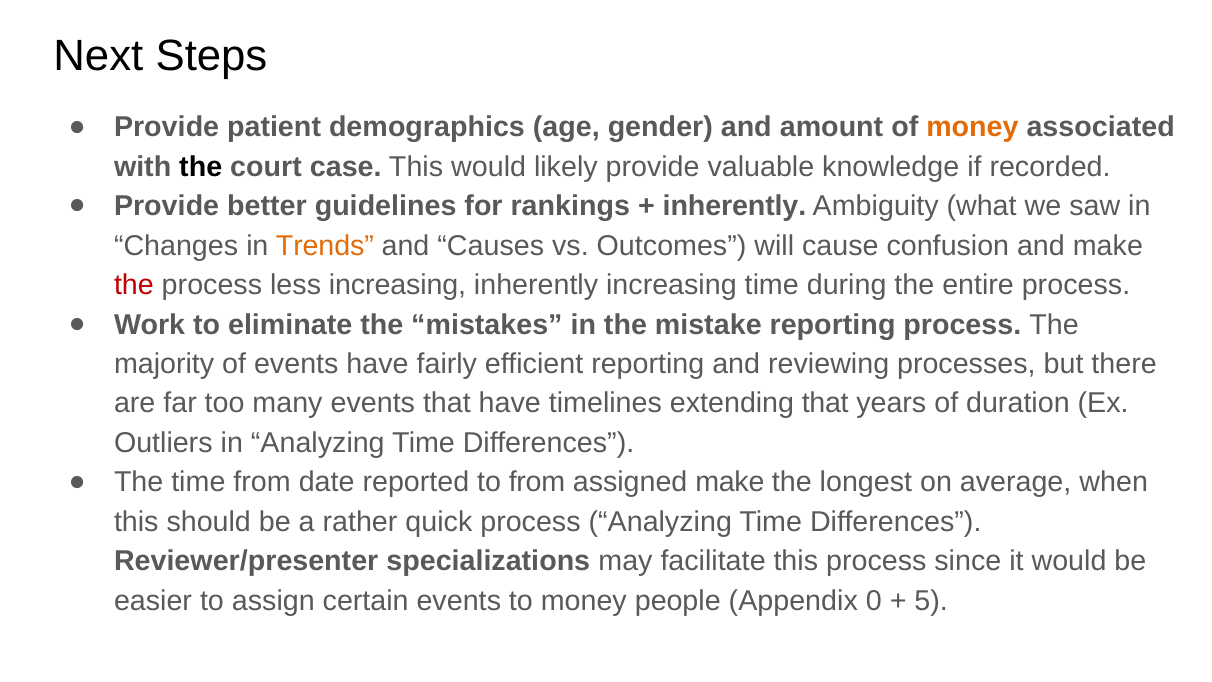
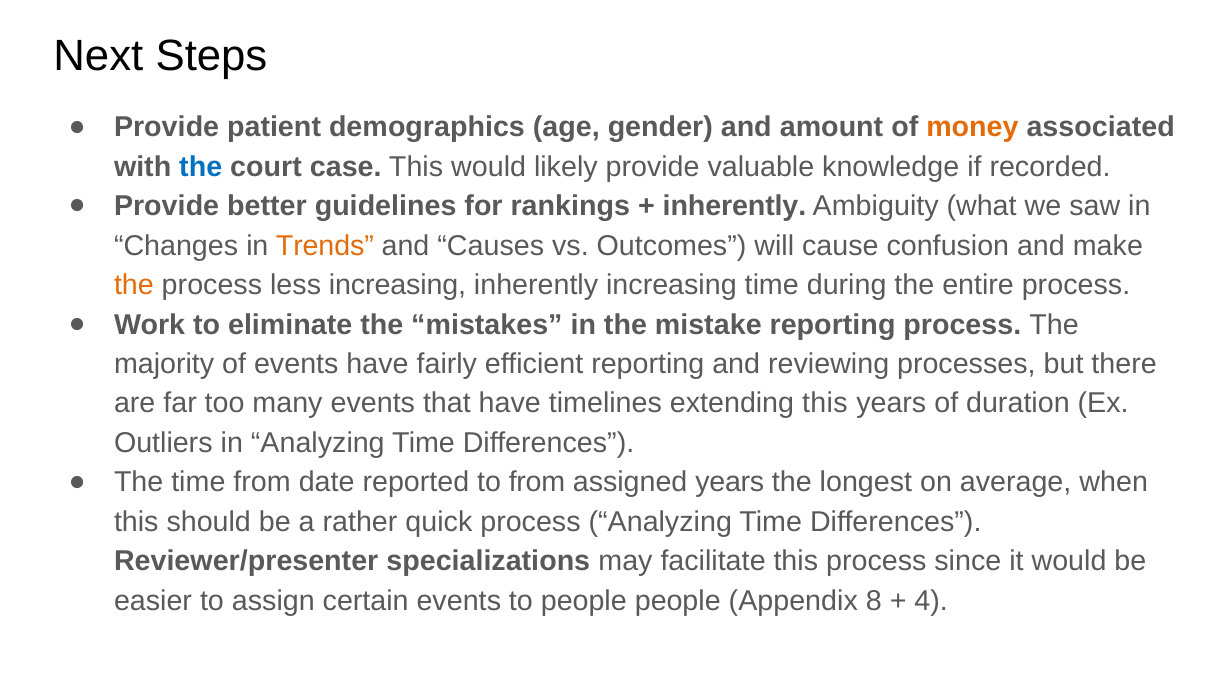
the colour: black -> blue (201, 167)
the colour: red -> orange (134, 285)
extending that: that -> this (825, 403)
assigned make: make -> years (730, 482)
to money: money -> people (584, 601)
0: 0 -> 8 (874, 601)
5: 5 -> 4 (931, 601)
